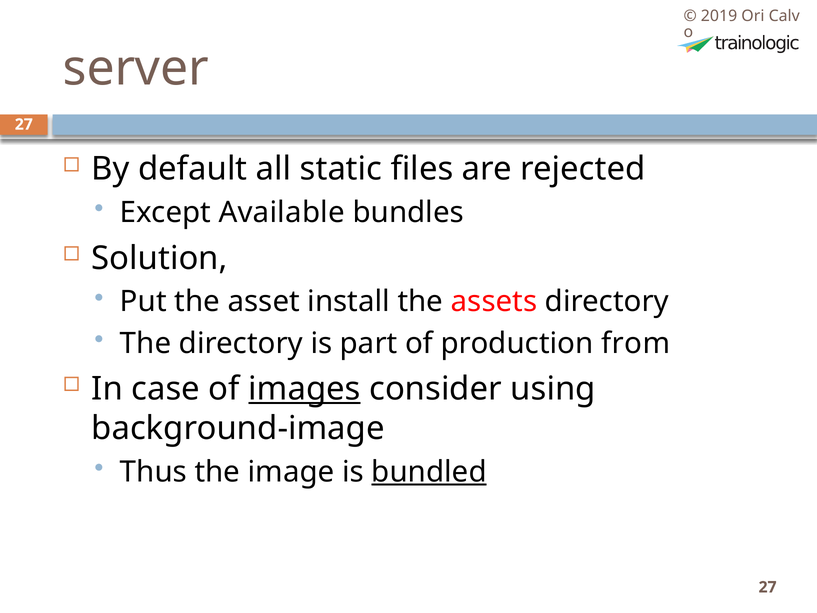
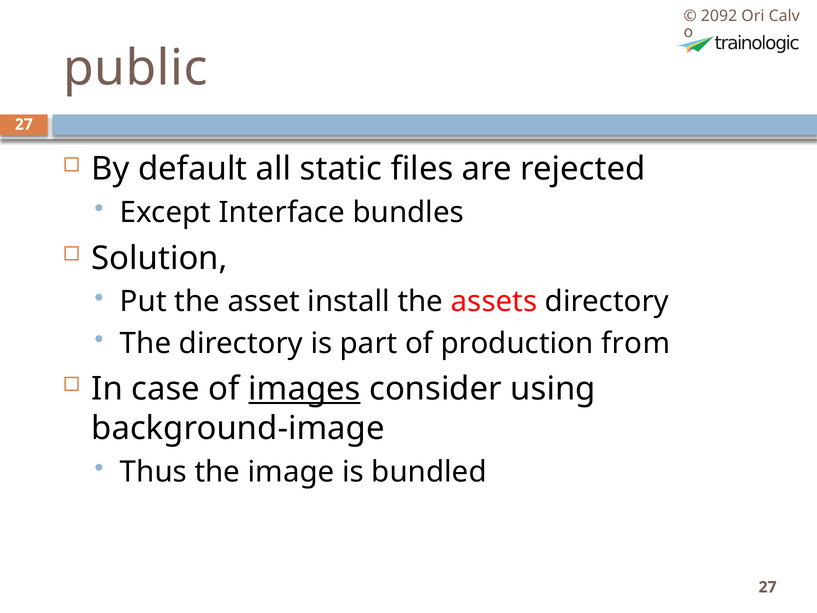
2019: 2019 -> 2092 (719, 16)
server: server -> public (135, 68)
Available: Available -> Interface (282, 212)
bundled underline: present -> none (429, 472)
